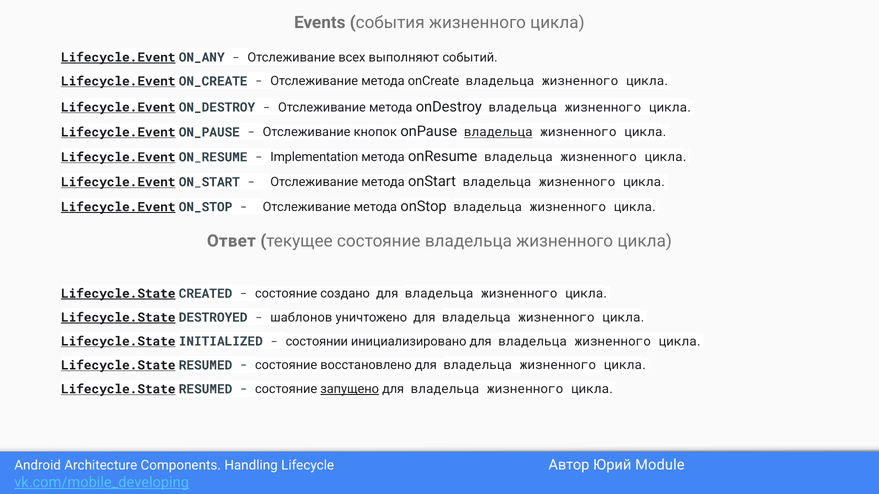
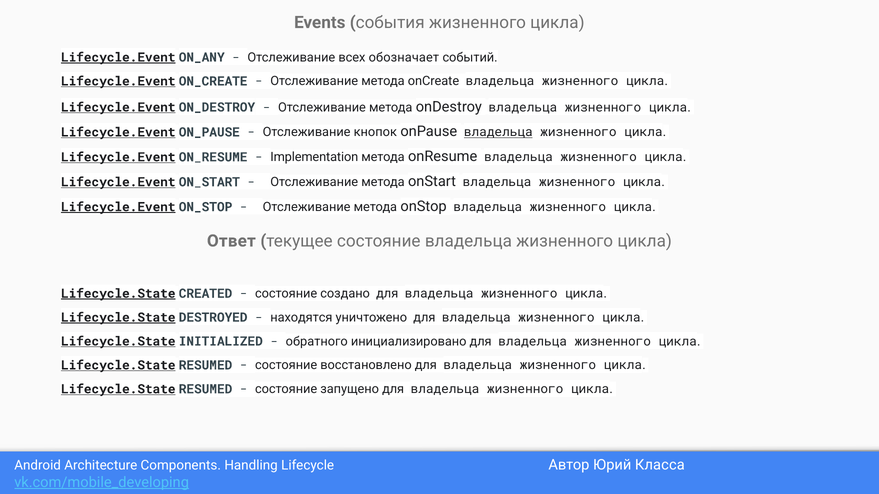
выполняют: выполняют -> обозначает (404, 57)
шаблонов: шаблонов -> находятся (301, 318)
состоянии: состоянии -> обратного (317, 342)
запущено underline: present -> none (350, 389)
Module: Module -> Класса (660, 465)
